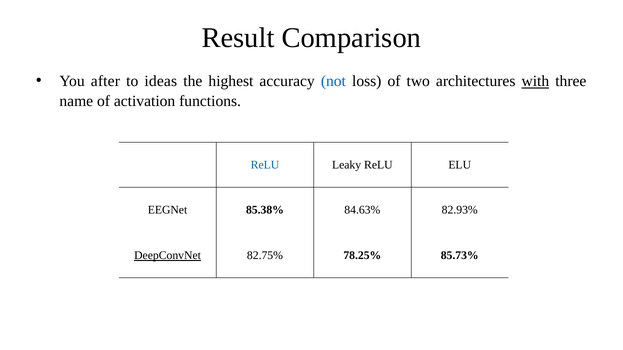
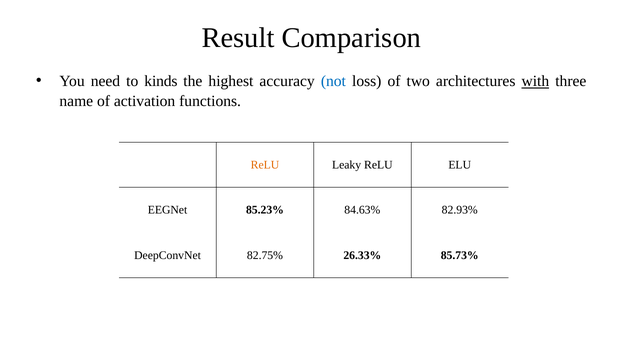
after: after -> need (105, 81)
ideas: ideas -> kinds (161, 81)
ReLU colour: blue -> orange (265, 165)
85.38%: 85.38% -> 85.23% (265, 210)
DeepConvNet underline: present -> none (168, 256)
78.25%: 78.25% -> 26.33% (362, 256)
